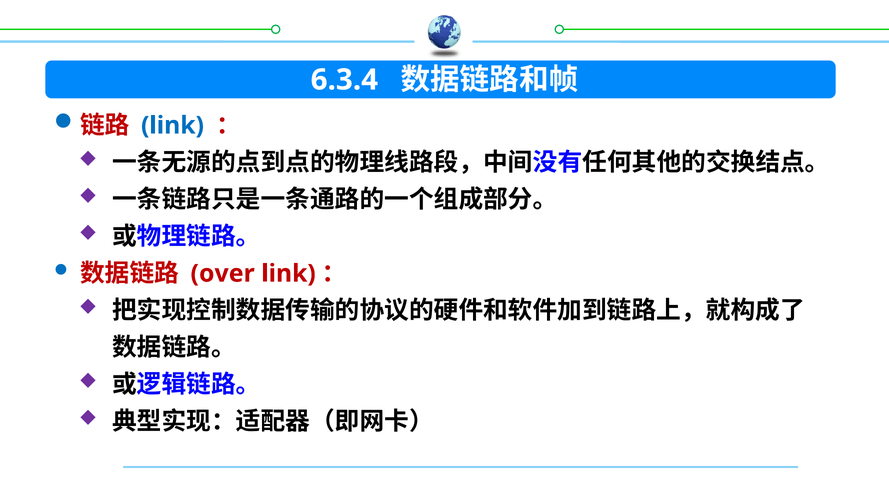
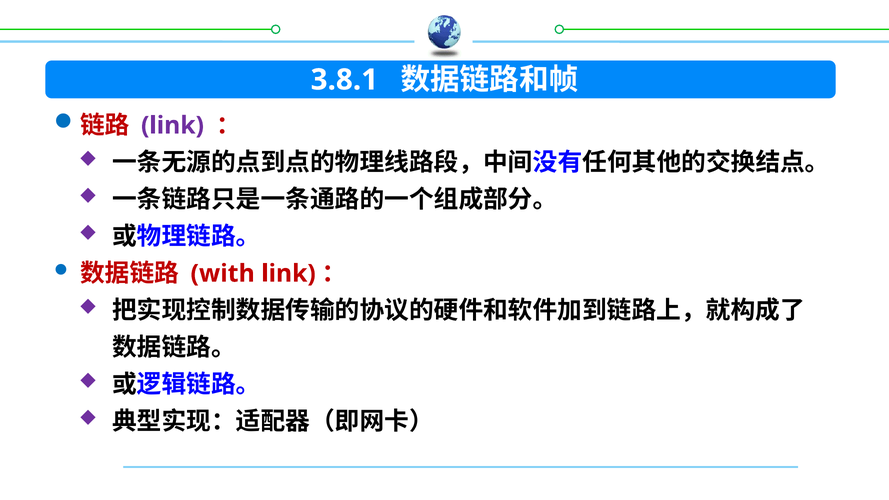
6.3.4: 6.3.4 -> 3.8.1 (344, 80)
link colour: blue -> purple (172, 125)
over: over -> with (223, 274)
